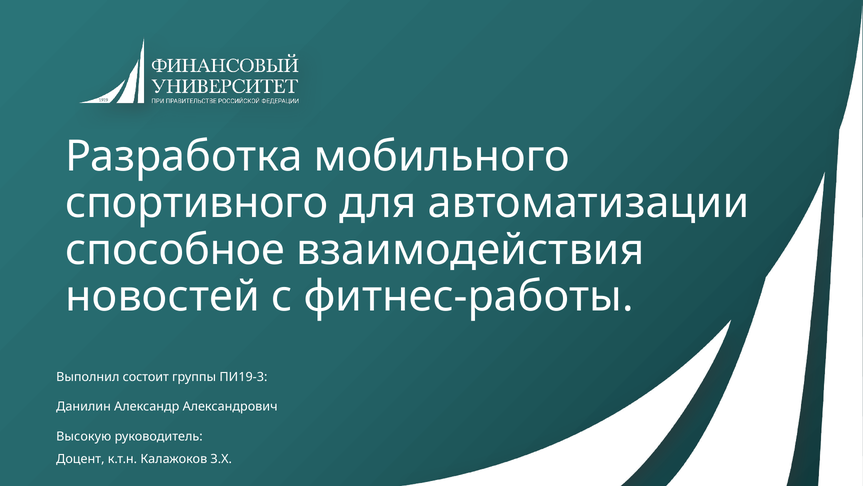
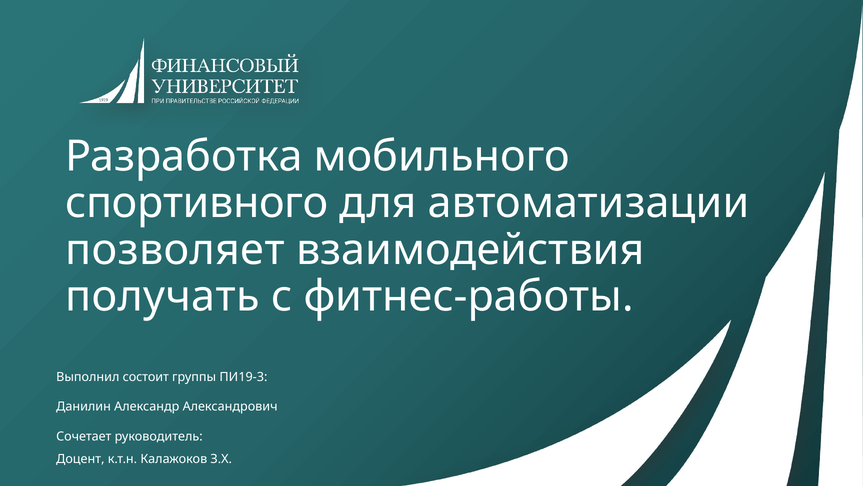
способное: способное -> позволяет (175, 250)
новостей: новостей -> получать (162, 296)
Высокую: Высокую -> Сочетает (84, 436)
